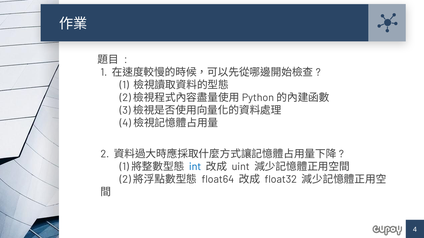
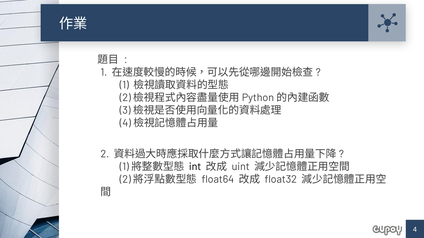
int colour: blue -> black (195, 167)
